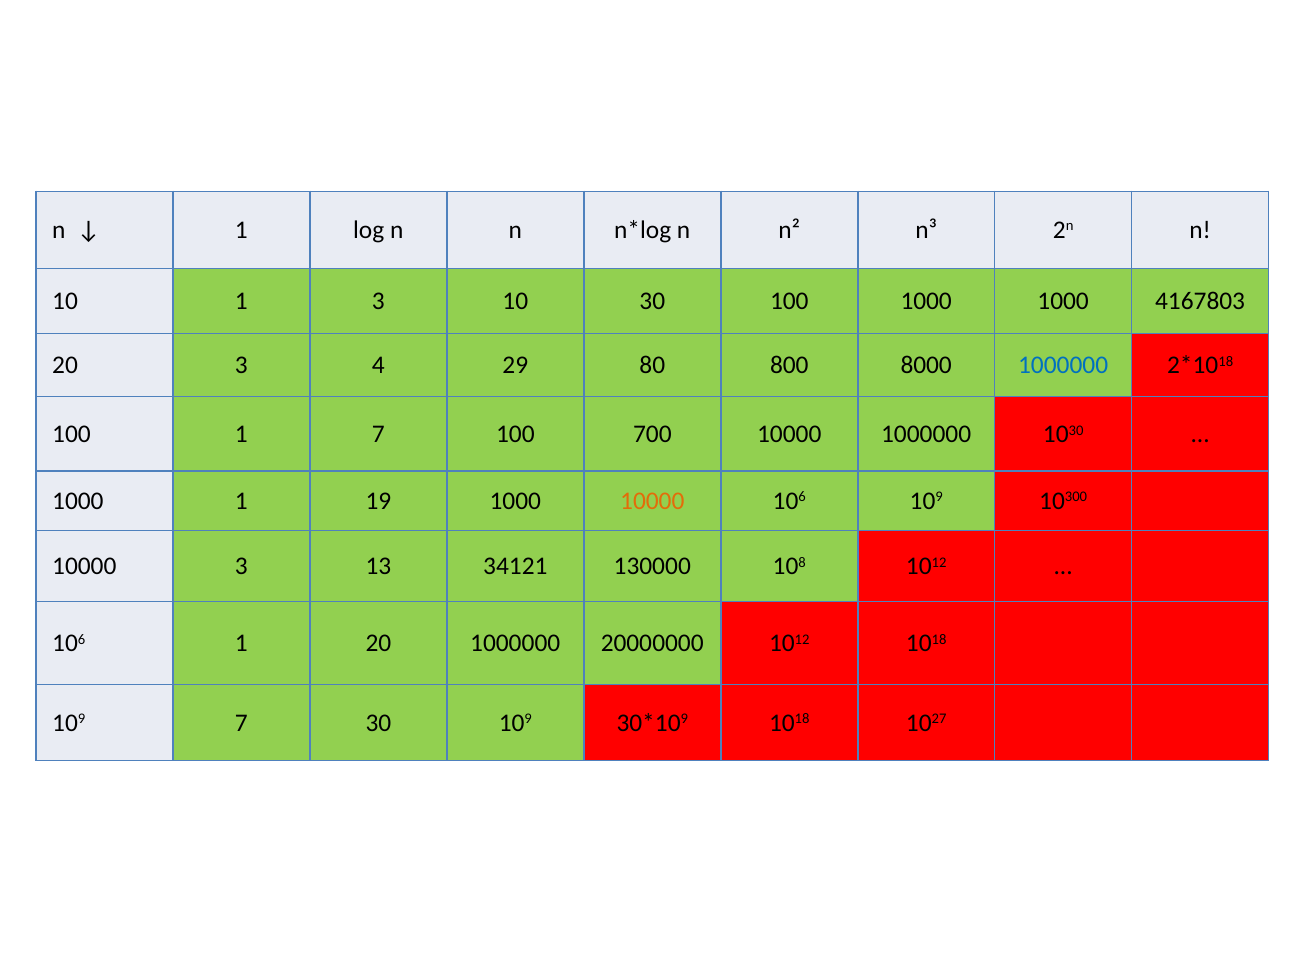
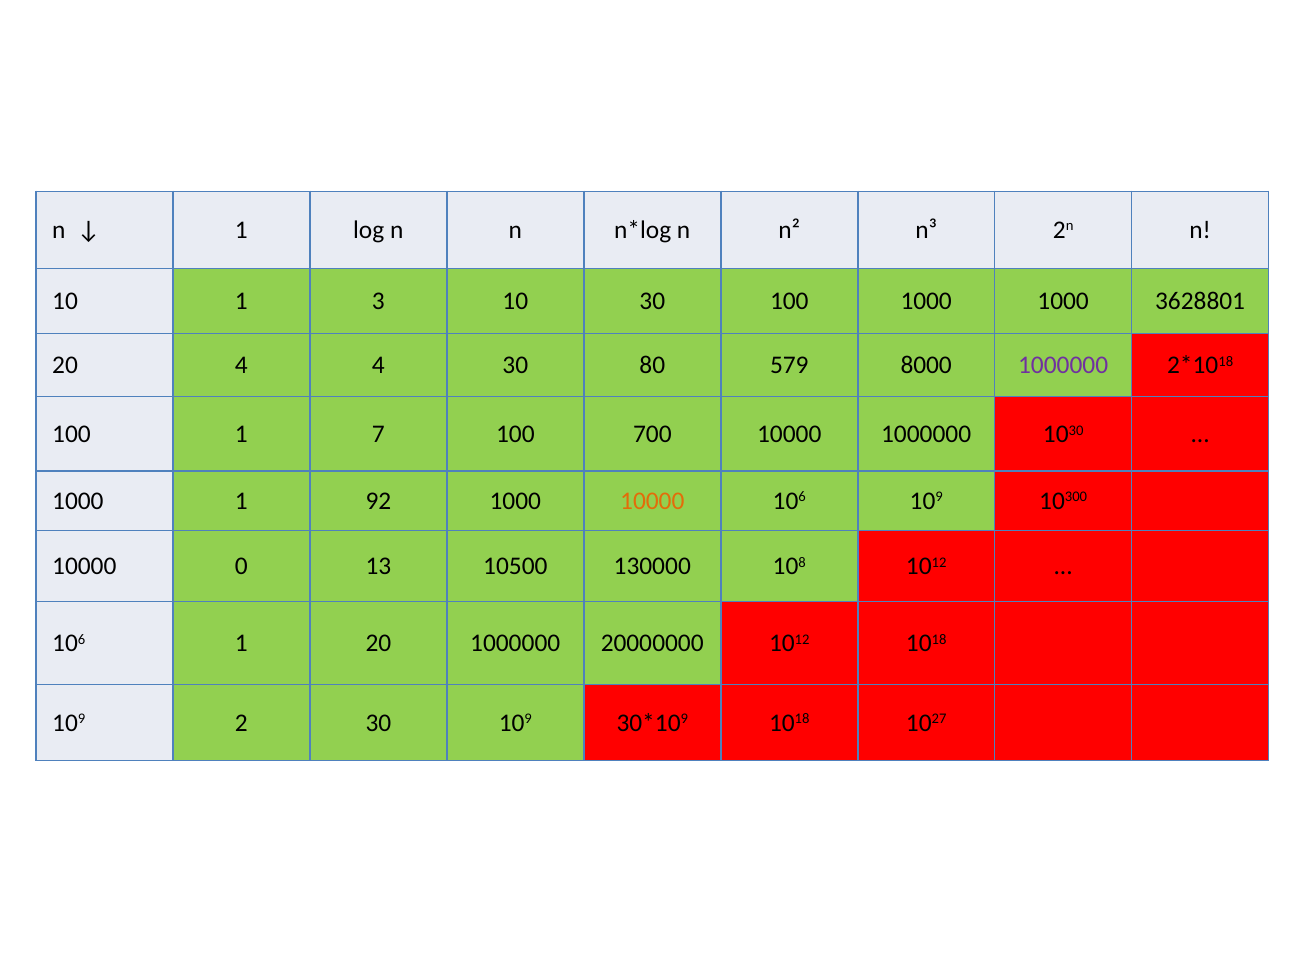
4167803: 4167803 -> 3628801 (1200, 301)
20 3: 3 -> 4 (241, 365)
4 29: 29 -> 30 (515, 365)
800: 800 -> 579 (789, 365)
1000000 colour: blue -> purple (1063, 365)
19: 19 -> 92 (378, 501)
10000 3: 3 -> 0 (241, 566)
34121: 34121 -> 10500 (515, 566)
109 7: 7 -> 2 (241, 723)
